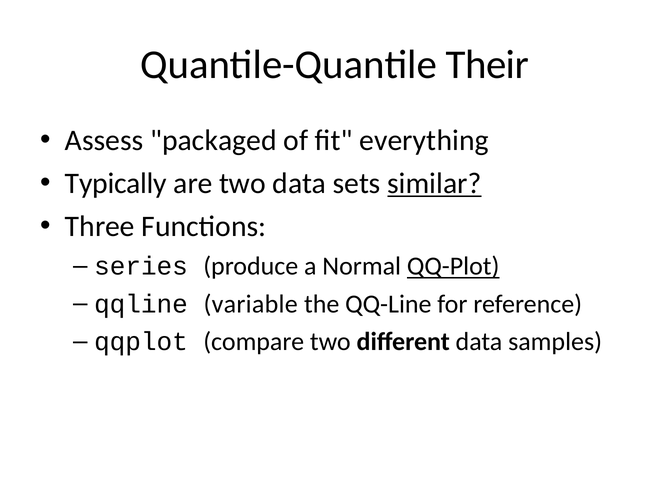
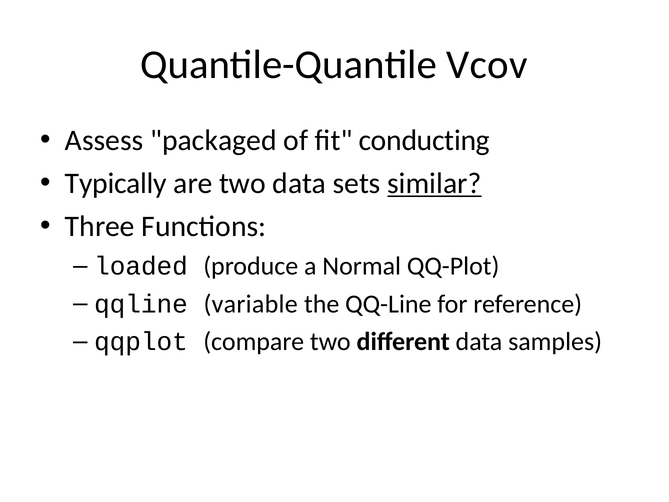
Their: Their -> Vcov (487, 65)
everything: everything -> conducting (424, 140)
series: series -> loaded (141, 266)
QQ-Plot underline: present -> none (453, 266)
